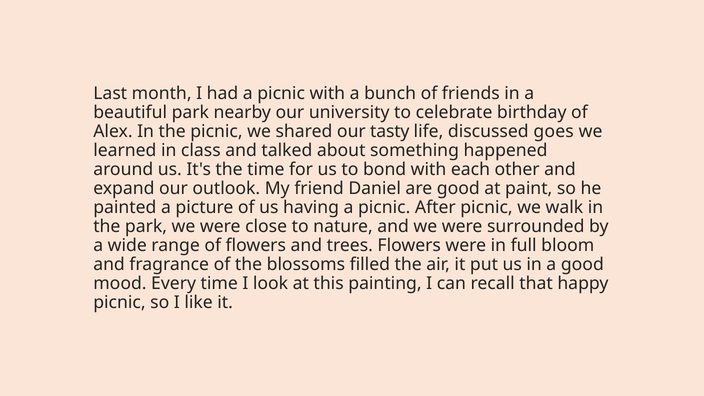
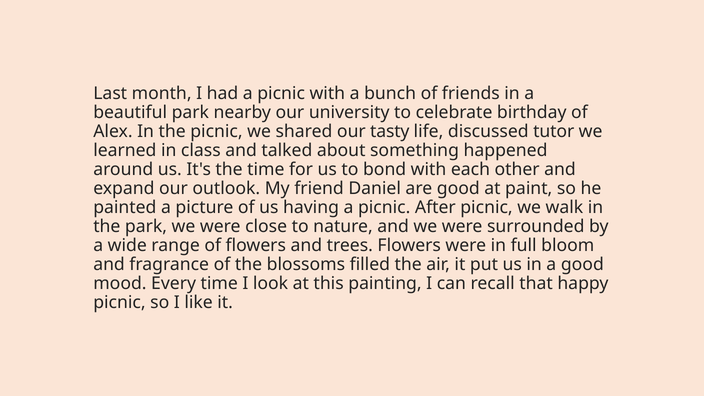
goes: goes -> tutor (554, 131)
